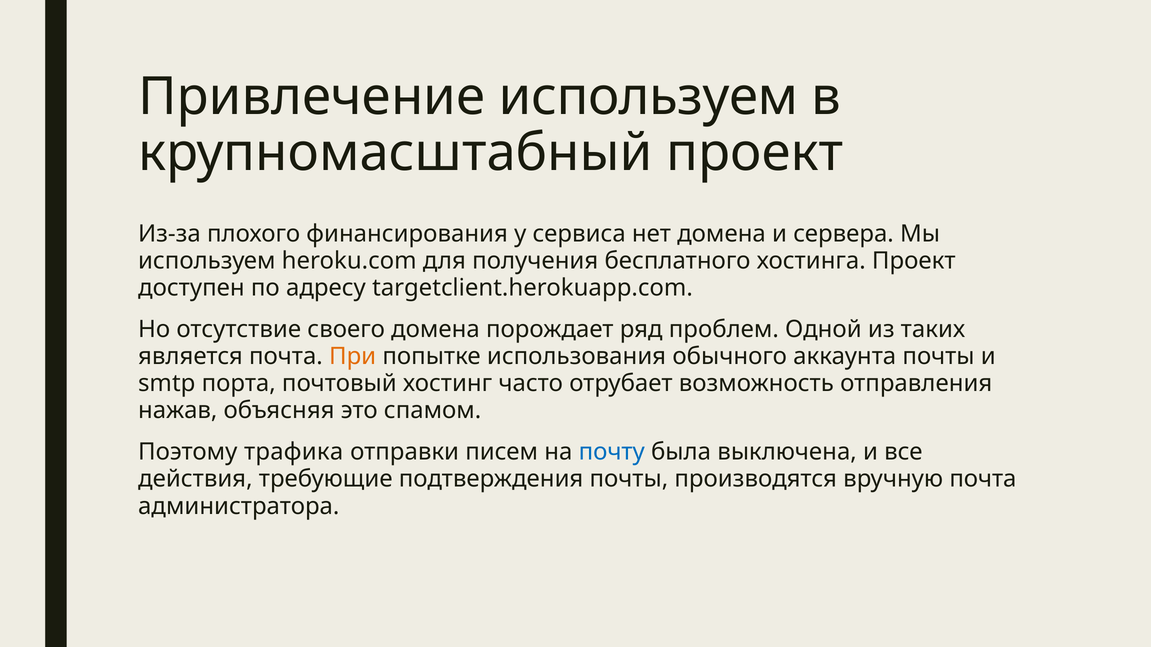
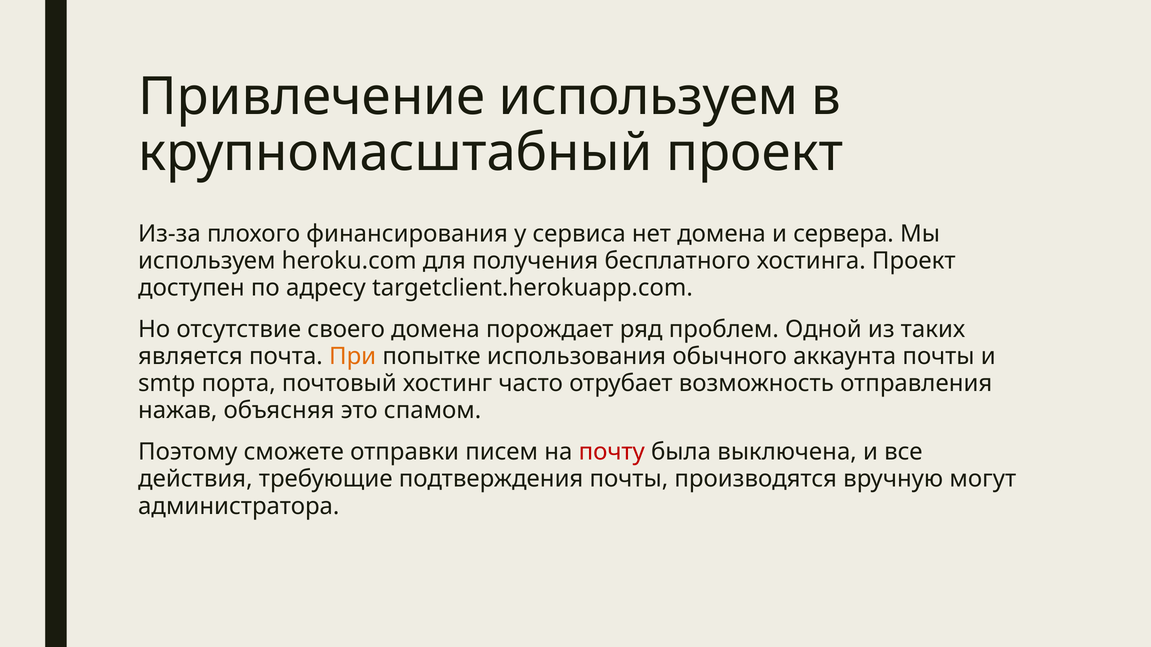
трафика: трафика -> сможете (294, 452)
почту colour: blue -> red (612, 452)
вручную почта: почта -> могут (983, 479)
